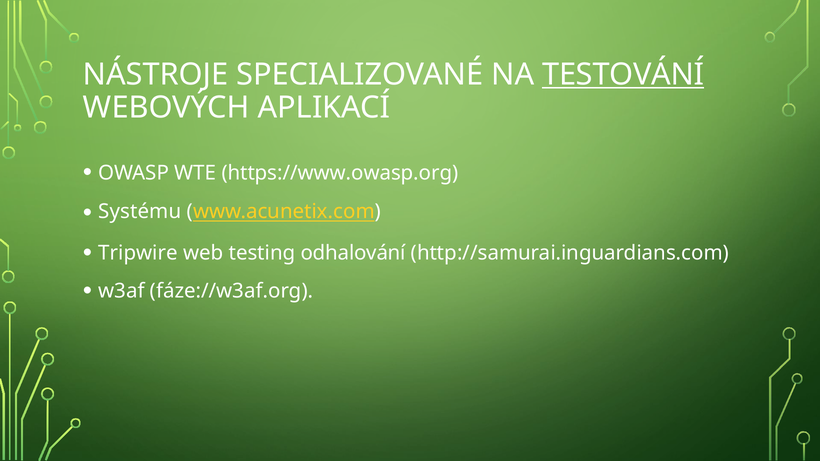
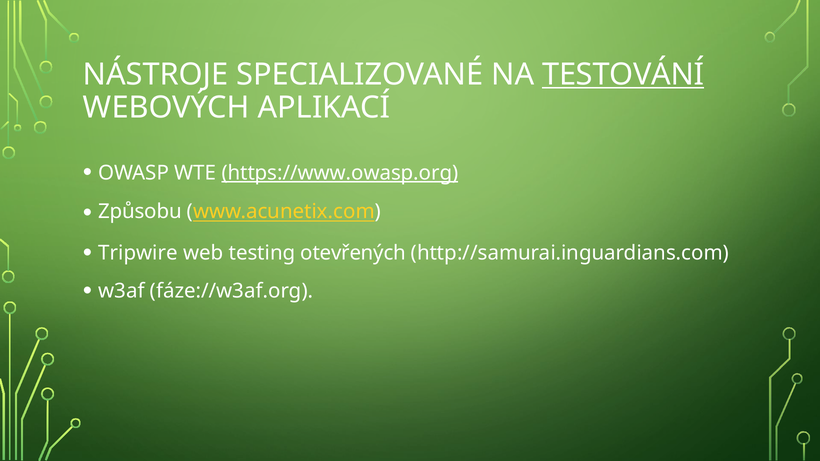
https://www.owasp.org underline: none -> present (340, 173)
Systému: Systému -> Způsobu (140, 212)
odhalování: odhalování -> otevřených (353, 253)
